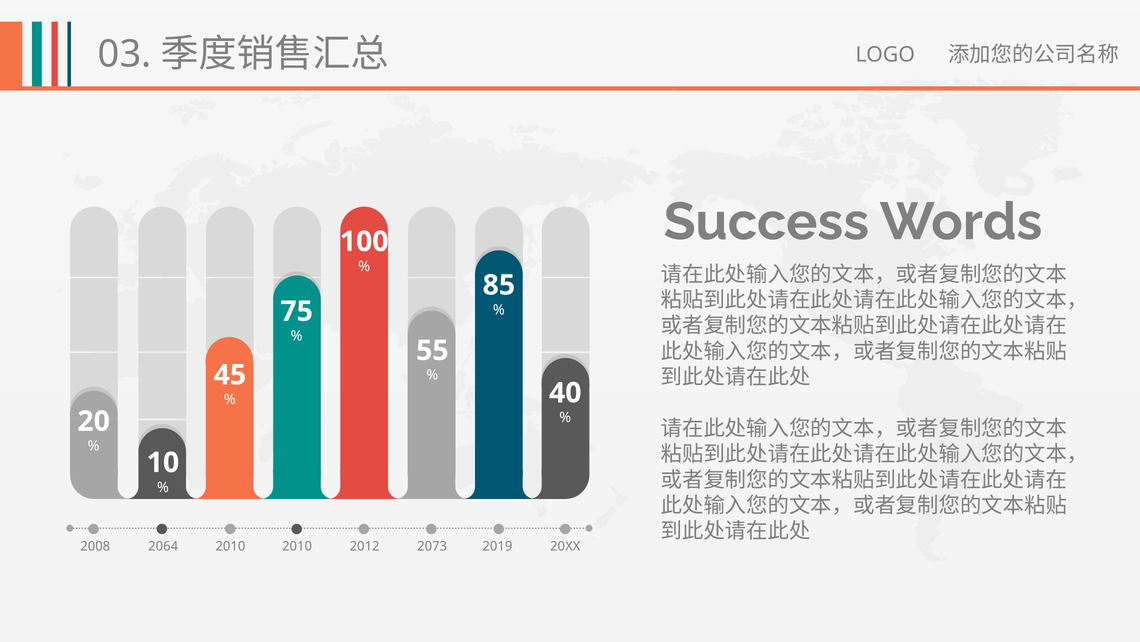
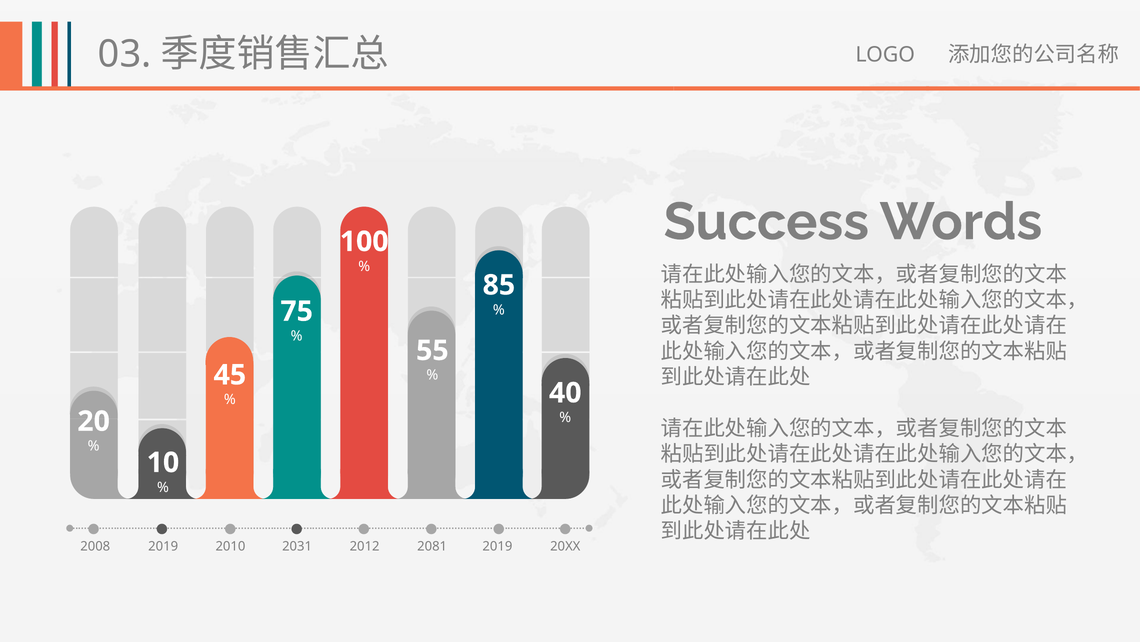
2064: 2064 -> 2019 (163, 546)
2010: 2010 -> 2031 (297, 546)
2073: 2073 -> 2081 (432, 546)
